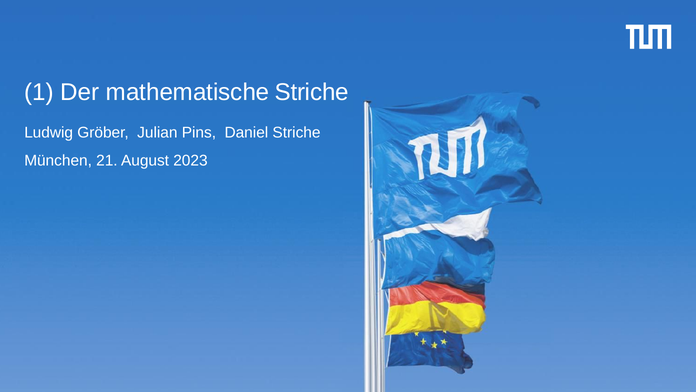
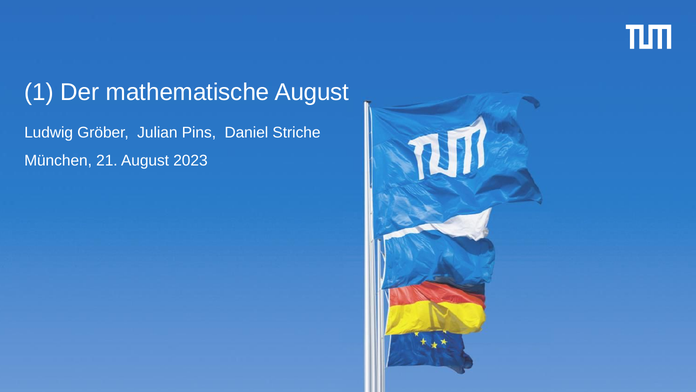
mathematische Striche: Striche -> August (312, 92)
